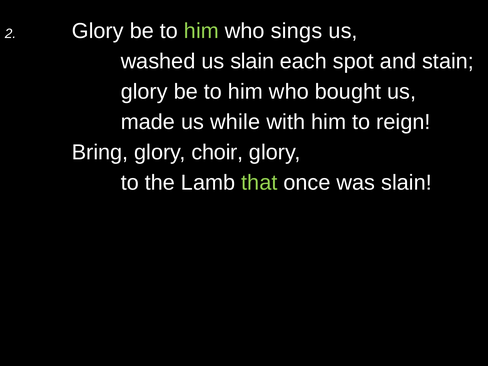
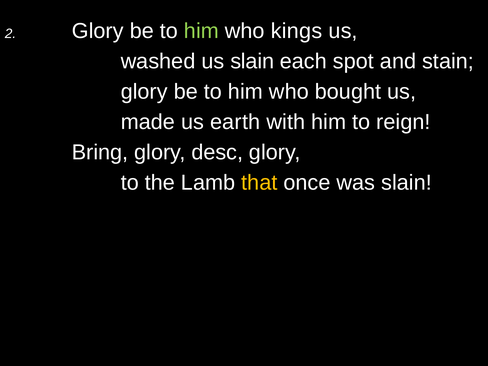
sings: sings -> kings (297, 31)
while: while -> earth (235, 122)
choir: choir -> desc (217, 152)
that colour: light green -> yellow (259, 183)
